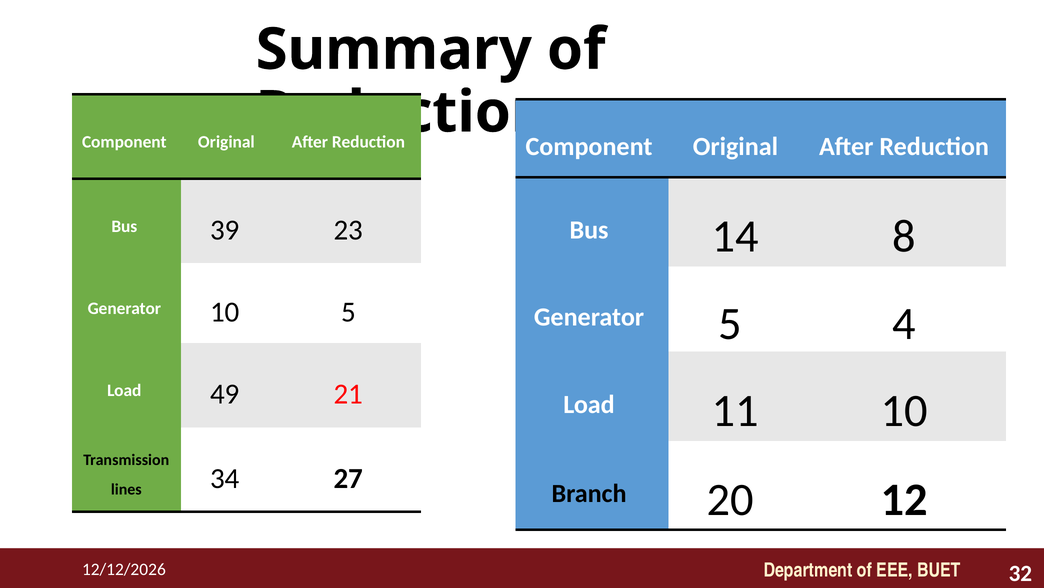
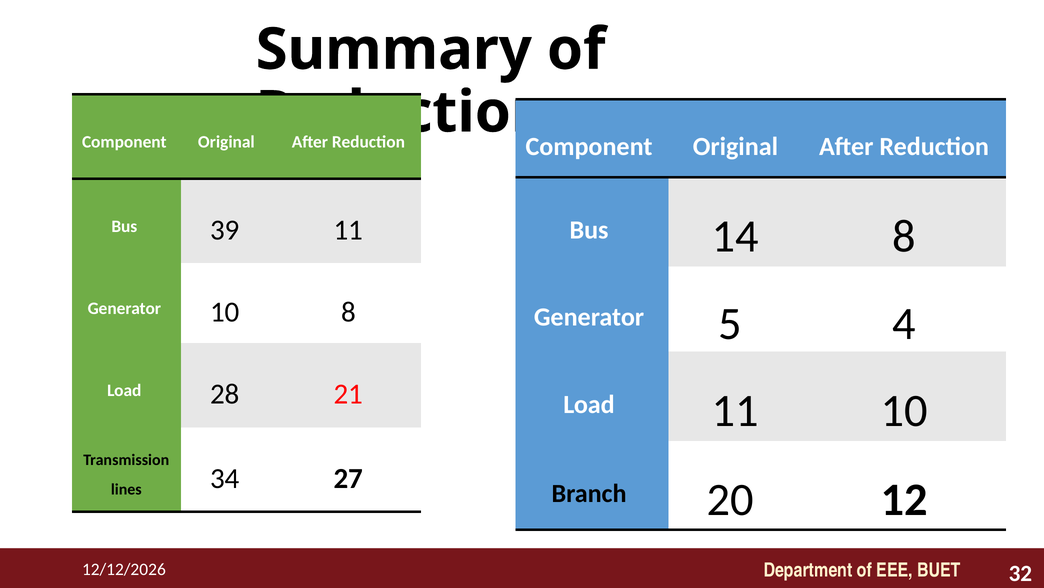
39 23: 23 -> 11 (348, 230)
10 5: 5 -> 8 (348, 312)
49: 49 -> 28 (225, 394)
